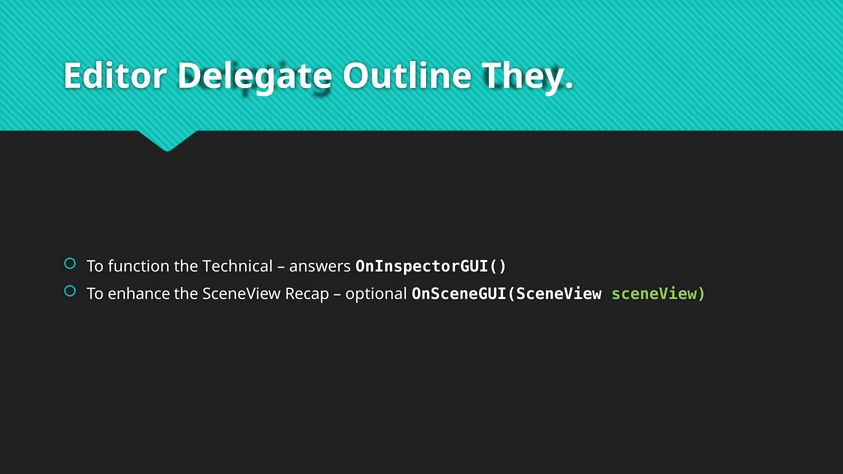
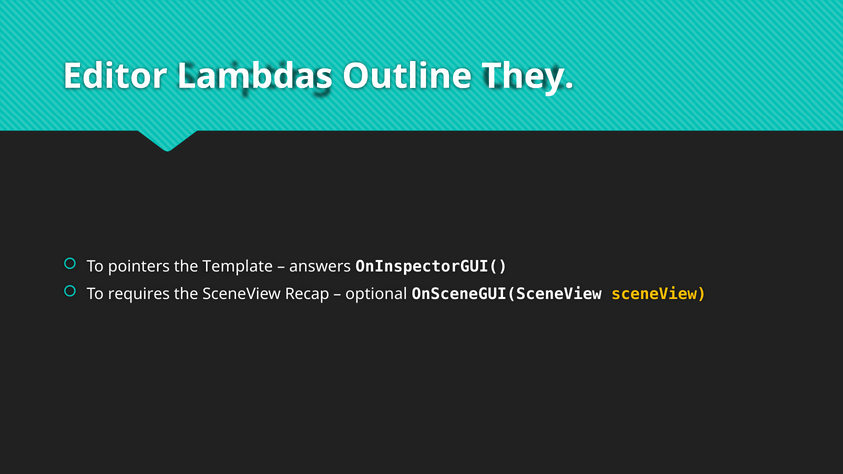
Delegate: Delegate -> Lambdas (255, 76)
function: function -> pointers (139, 267)
Technical: Technical -> Template (238, 267)
enhance: enhance -> requires (139, 294)
sceneView colour: light green -> yellow (659, 294)
